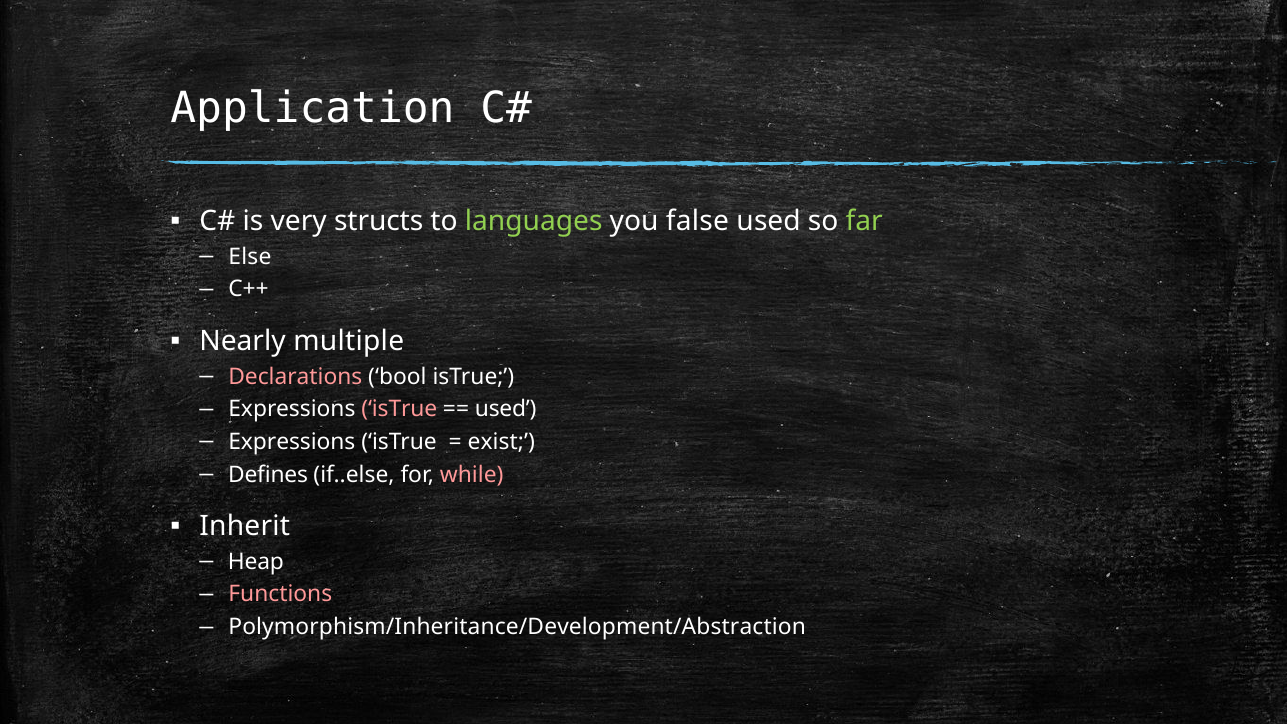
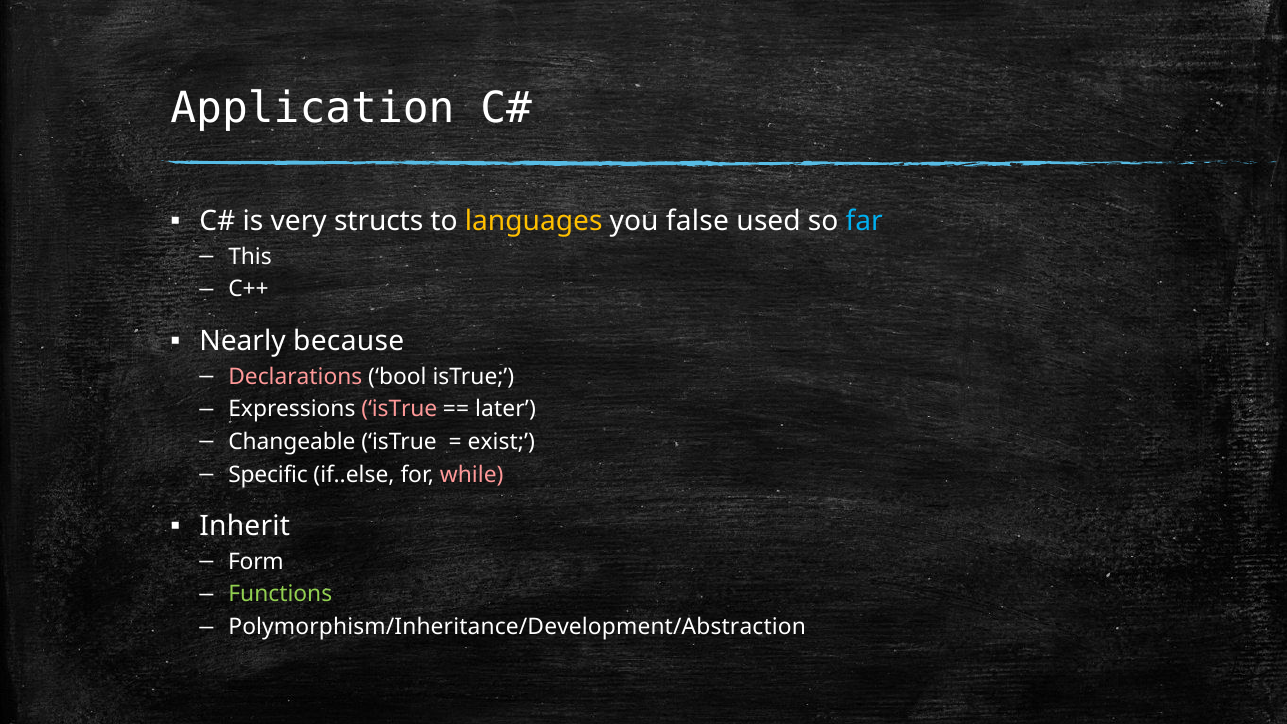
languages colour: light green -> yellow (534, 221)
far colour: light green -> light blue (864, 221)
Else: Else -> This (250, 257)
multiple: multiple -> because (349, 341)
used: used -> later (506, 409)
Expressions: Expressions -> Changeable (292, 442)
Defines: Defines -> Specific (268, 475)
Heap: Heap -> Form (256, 562)
Functions colour: pink -> light green (280, 595)
